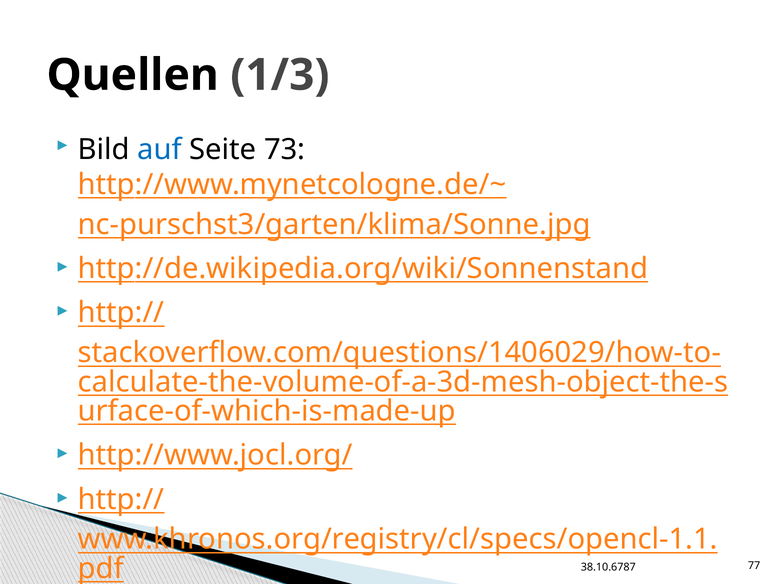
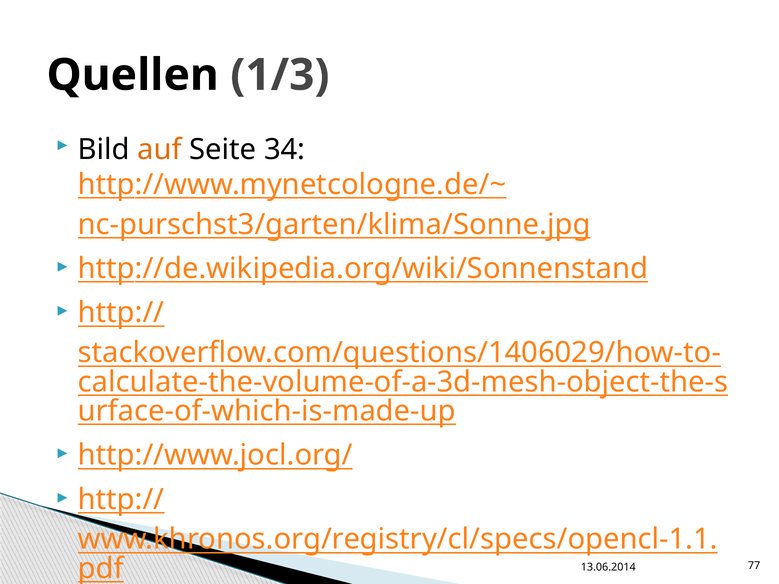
auf colour: blue -> orange (160, 150)
73: 73 -> 34 (285, 150)
38.10.6787: 38.10.6787 -> 13.06.2014 (608, 567)
